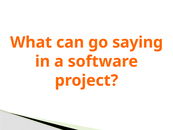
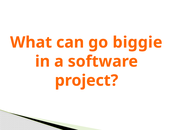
saying: saying -> biggie (137, 42)
